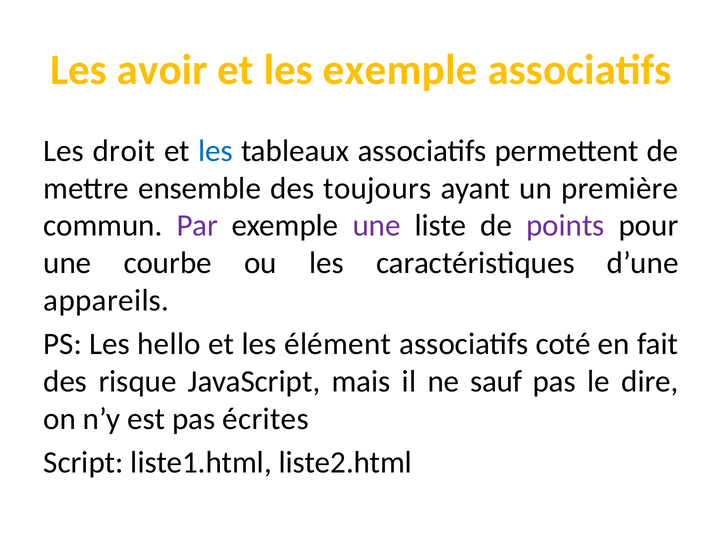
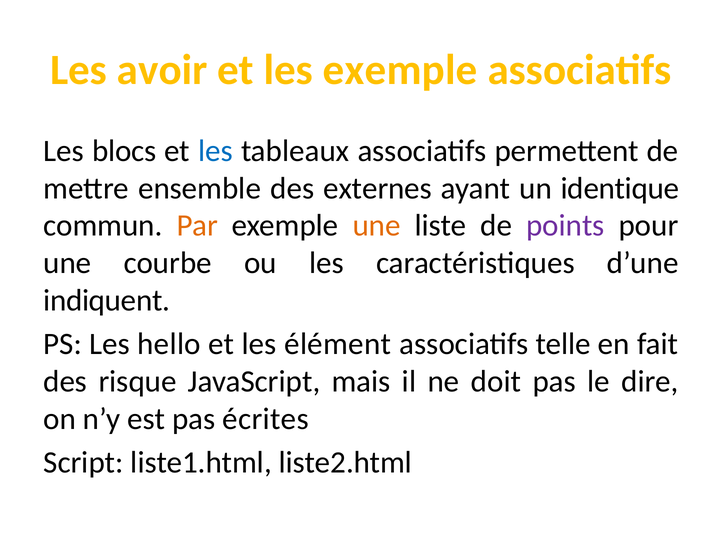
droit: droit -> blocs (124, 151)
toujours: toujours -> externes (378, 188)
première: première -> identique (620, 188)
Par colour: purple -> orange (197, 225)
une colour: purple -> orange (377, 225)
appareils: appareils -> indiquent (107, 300)
coté: coté -> telle (563, 344)
sauf: sauf -> doit (496, 381)
